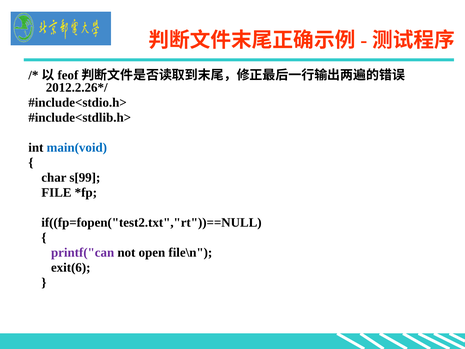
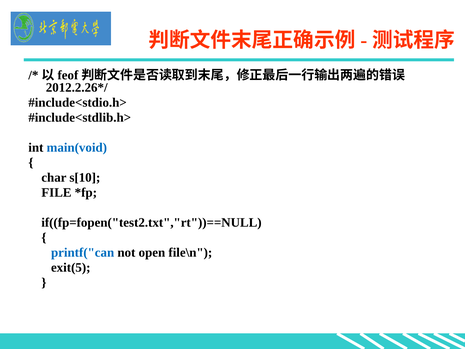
s[99: s[99 -> s[10 (85, 177)
printf("can colour: purple -> blue (83, 252)
exit(6: exit(6 -> exit(5 (71, 267)
